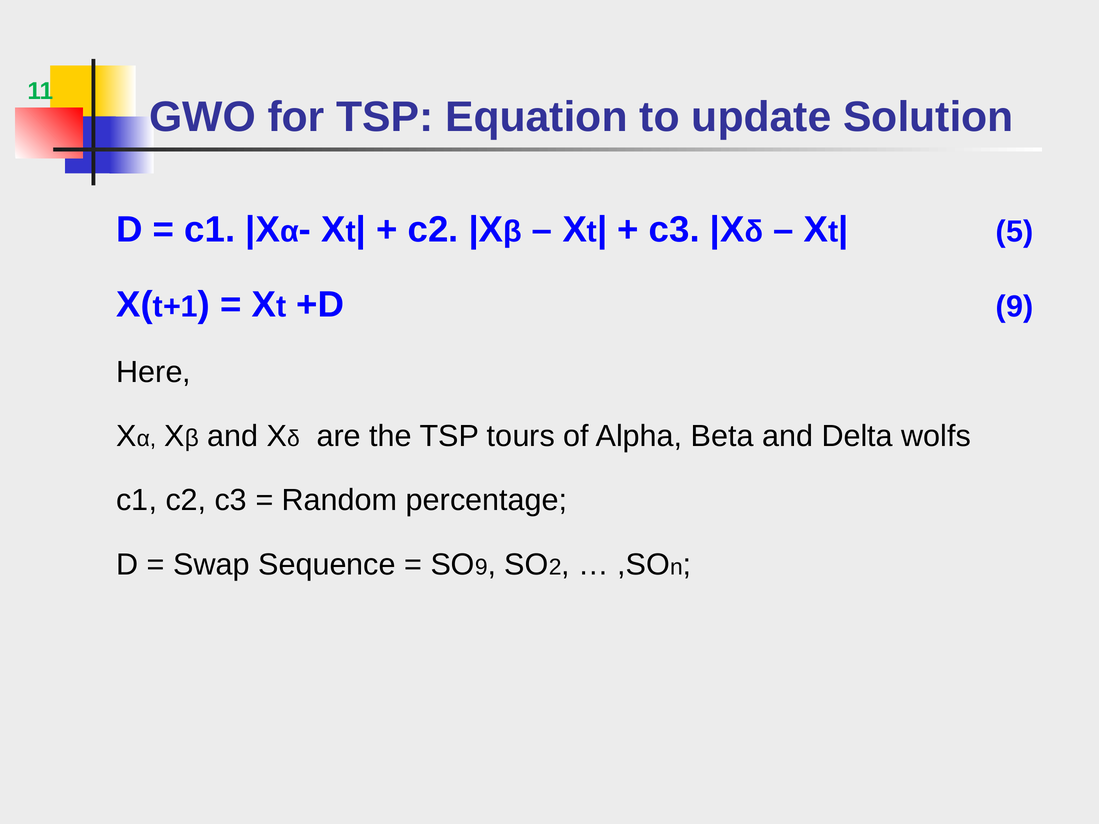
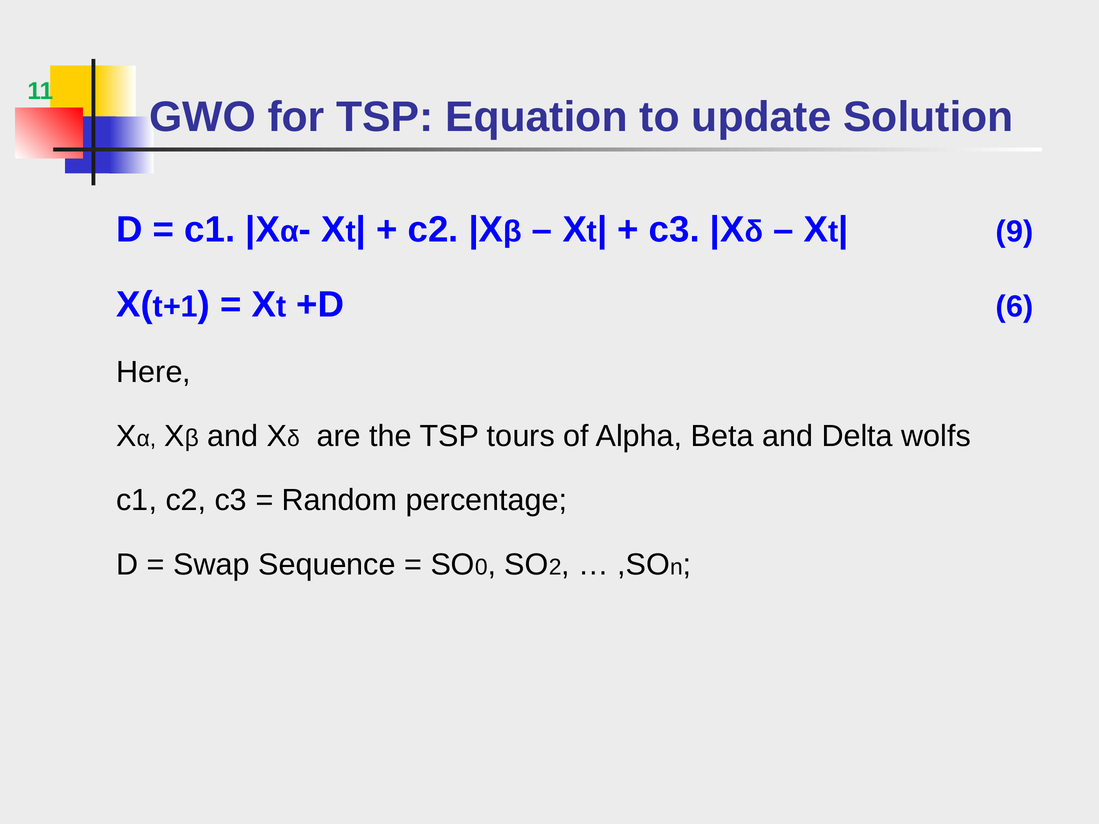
5: 5 -> 9 (1015, 232)
+D 9: 9 -> 6 (1015, 307)
9: 9 -> 0 (481, 567)
